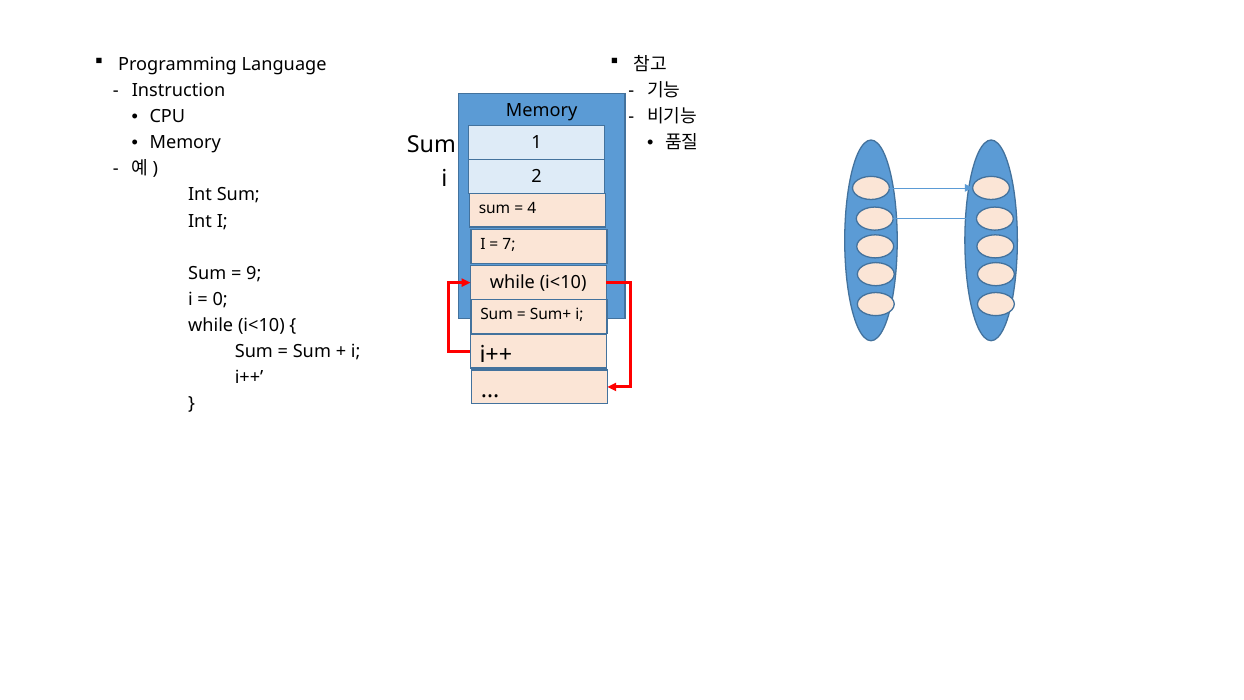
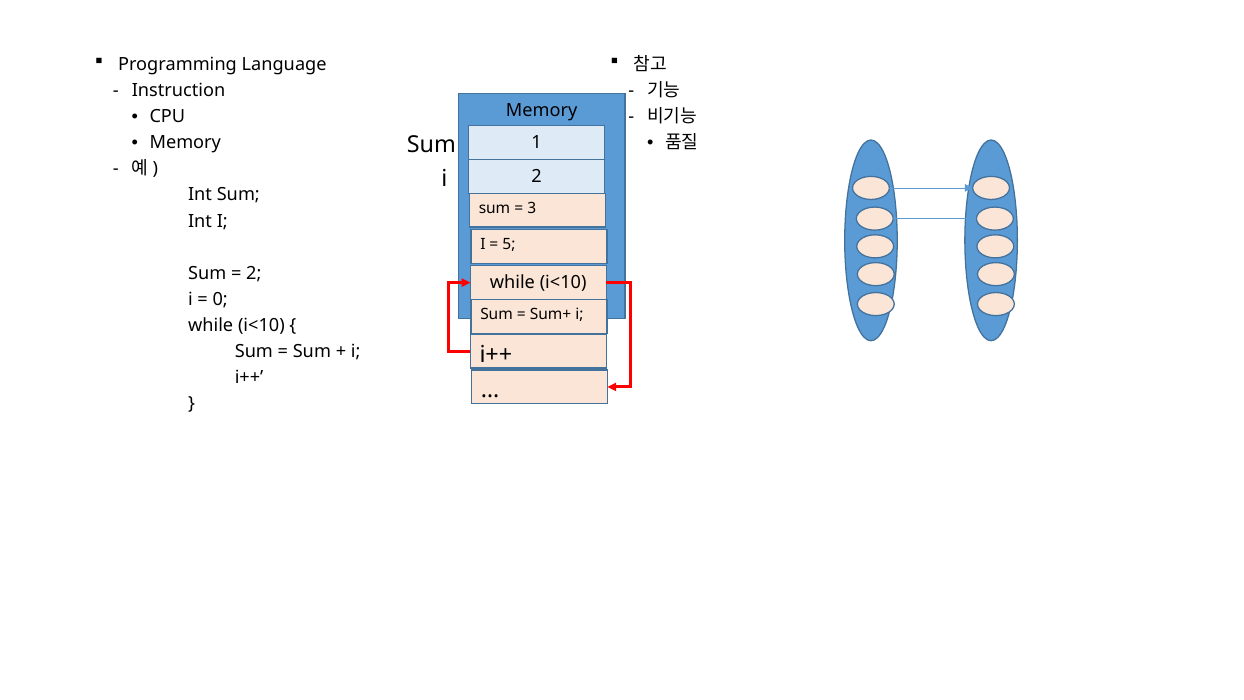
4: 4 -> 3 (532, 208)
7: 7 -> 5 (509, 244)
9: 9 -> 2 (254, 273)
